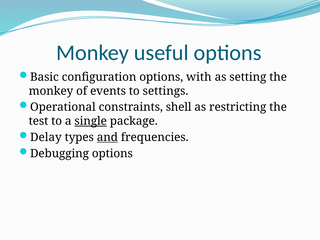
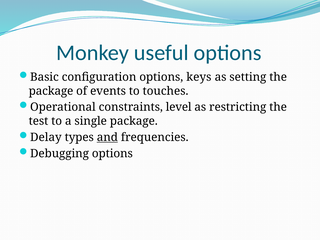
with: with -> keys (199, 77)
monkey: monkey -> package (51, 91)
settings: settings -> touches (166, 91)
shell: shell -> level (179, 107)
single underline: present -> none (91, 121)
